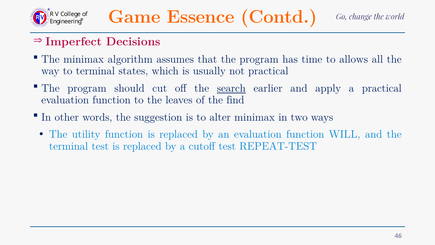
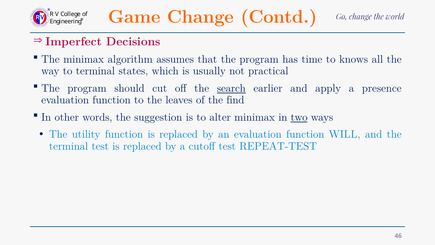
Essence: Essence -> Change (201, 17)
allows: allows -> knows (354, 59)
a practical: practical -> presence (382, 88)
two underline: none -> present (299, 117)
